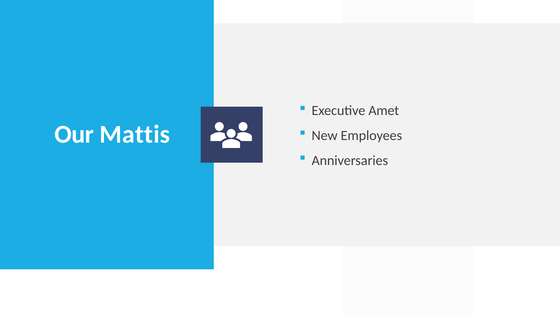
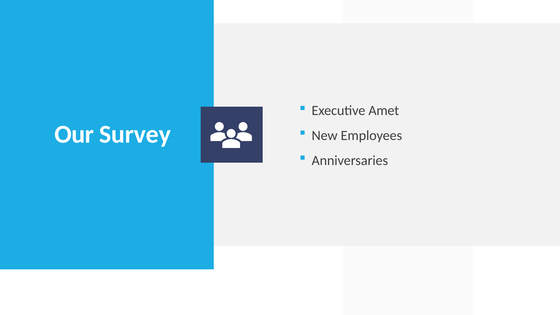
Mattis: Mattis -> Survey (135, 135)
